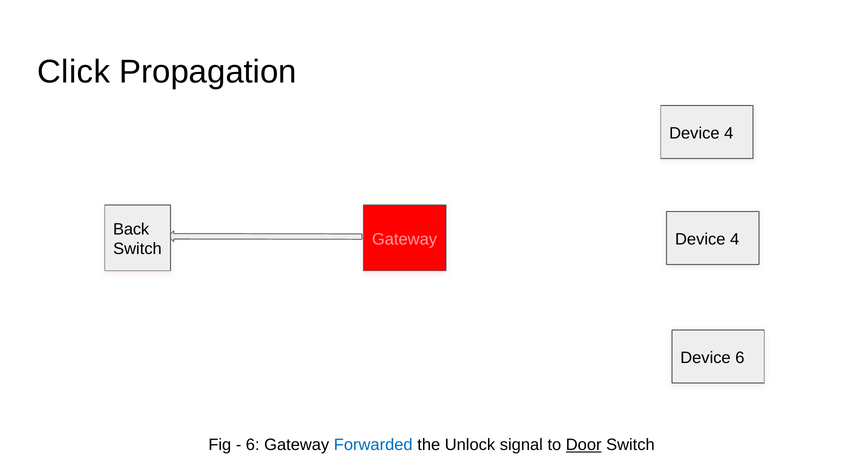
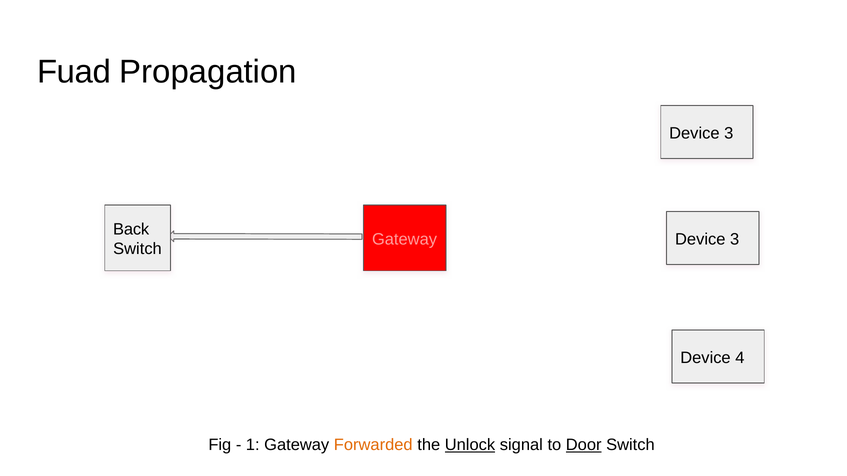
Click: Click -> Fuad (74, 72)
4: 4 -> 3 (729, 133)
4: 4 -> 3 (735, 239)
Device 6: 6 -> 4 (740, 358)
6: 6 -> 1 (253, 445)
Forwarded colour: blue -> orange (373, 445)
Unlock underline: none -> present (470, 445)
